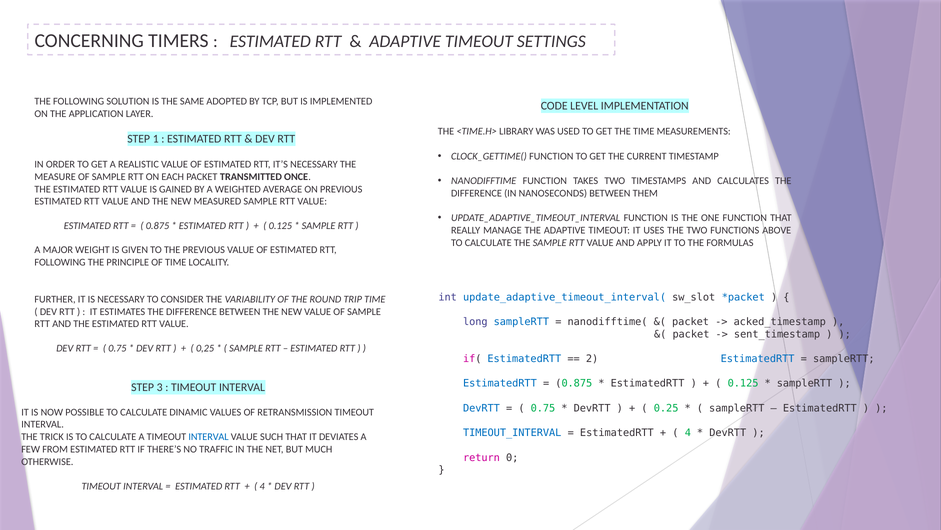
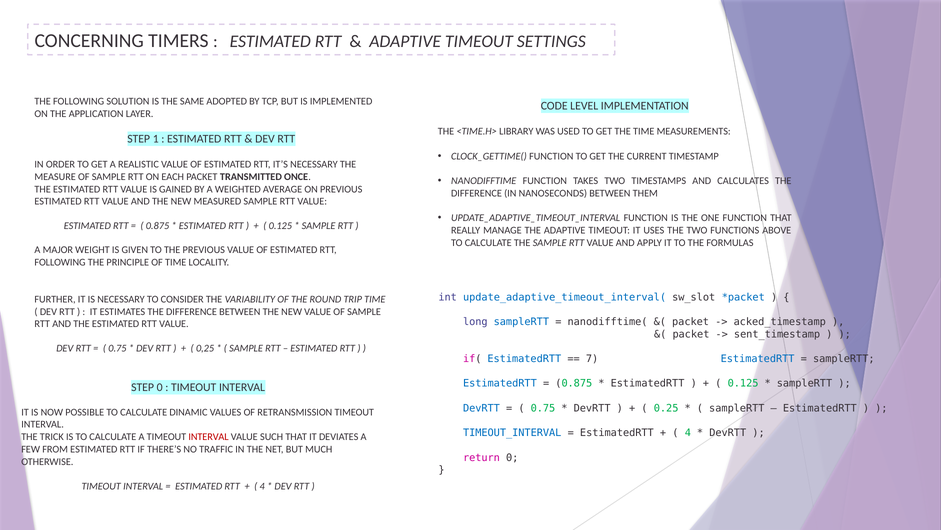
2: 2 -> 7 (592, 358)
STEP 3: 3 -> 0 (160, 387)
INTERVAL colour: blue -> red (209, 436)
